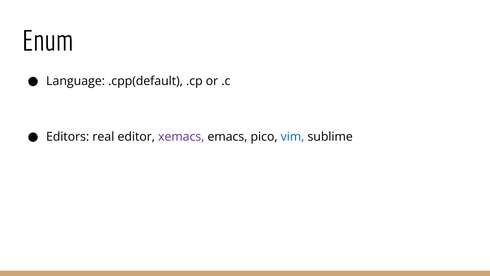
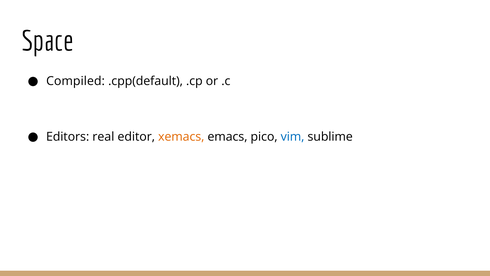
Enum: Enum -> Space (48, 41)
Language: Language -> Compiled (76, 81)
xemacs colour: purple -> orange (181, 137)
